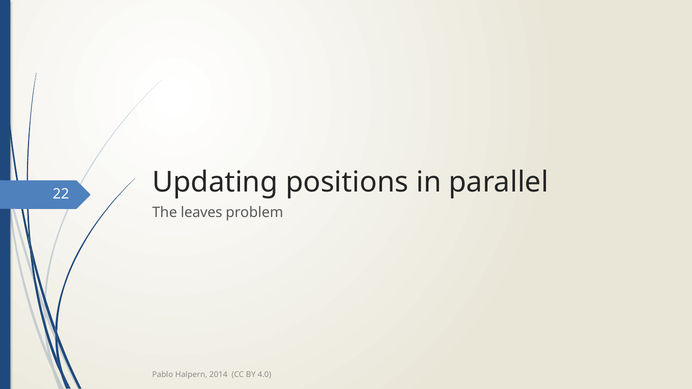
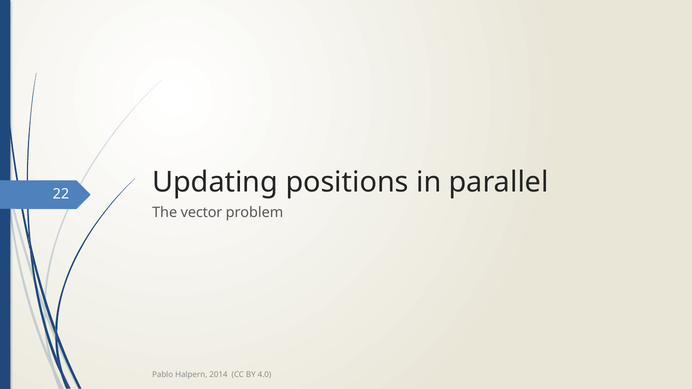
leaves: leaves -> vector (202, 213)
